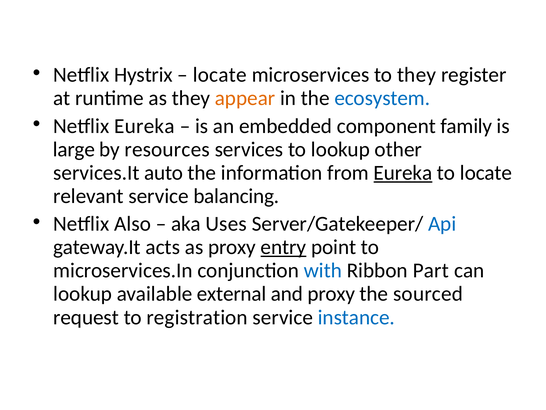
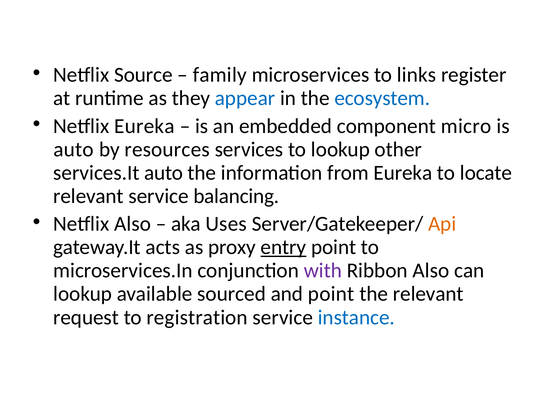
Hystrix: Hystrix -> Source (143, 75)
locate: locate -> family (220, 75)
to they: they -> links (417, 75)
appear colour: orange -> blue (245, 98)
family: family -> micro (466, 126)
large: large -> auto (74, 149)
Eureka underline: present -> none (403, 173)
Api colour: blue -> orange (442, 224)
with colour: blue -> purple (323, 270)
Ribbon Part: Part -> Also (431, 270)
external: external -> sourced (232, 294)
and proxy: proxy -> point (331, 294)
the sourced: sourced -> relevant (428, 294)
